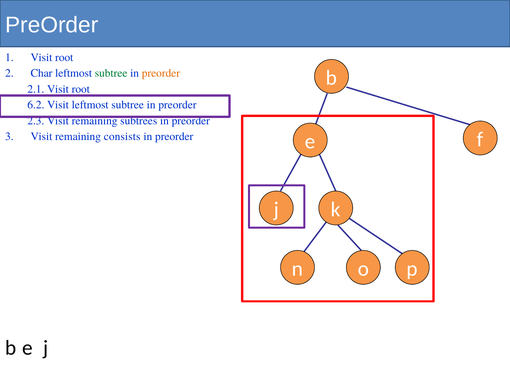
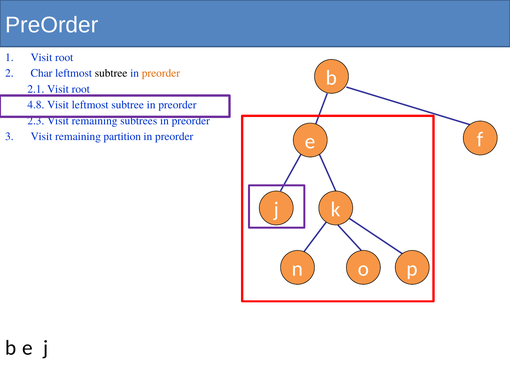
subtree colour: green -> black (111, 73)
6.2: 6.2 -> 4.8 (36, 105)
consists: consists -> partition (122, 137)
